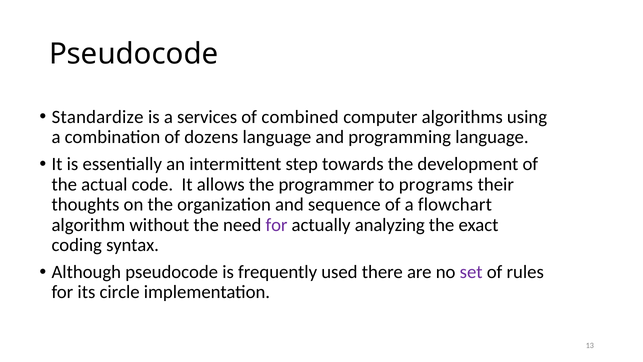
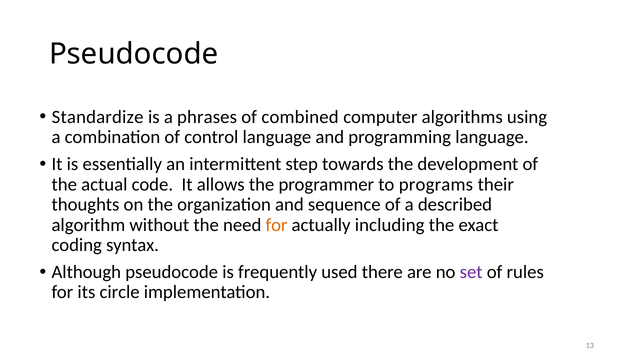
services: services -> phrases (207, 117)
dozens: dozens -> control (211, 137)
flowchart: flowchart -> described (455, 204)
for colour: purple -> orange (277, 225)
analyzing: analyzing -> including (390, 225)
